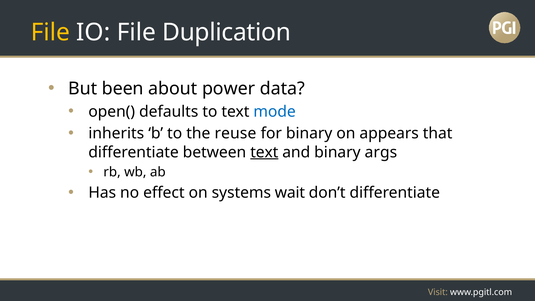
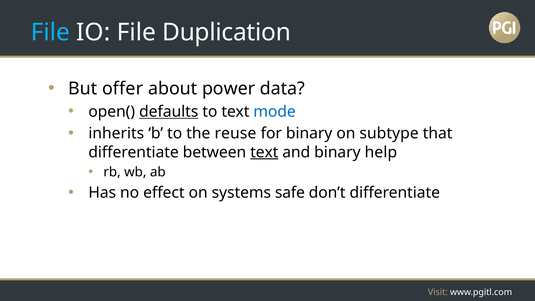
File colour: yellow -> light blue (50, 32)
been: been -> offer (123, 89)
defaults underline: none -> present (169, 112)
appears: appears -> subtype (389, 133)
args: args -> help (381, 152)
wait: wait -> safe (290, 193)
